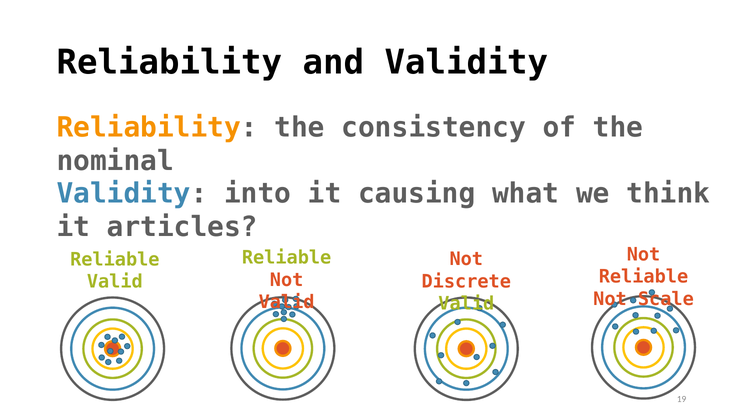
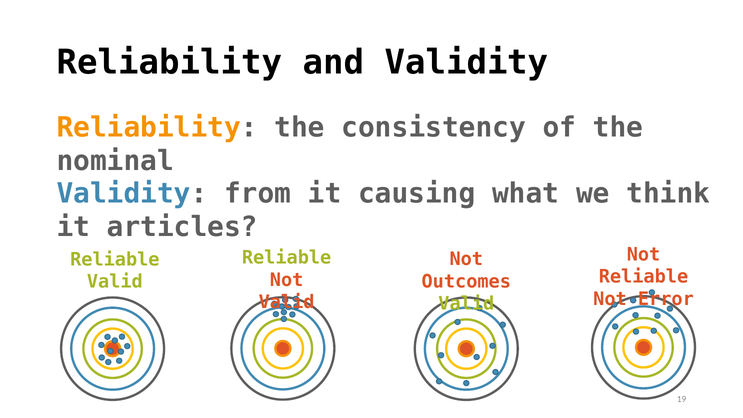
into: into -> from (258, 194)
Discrete: Discrete -> Outcomes (466, 281)
Scale: Scale -> Error (666, 299)
